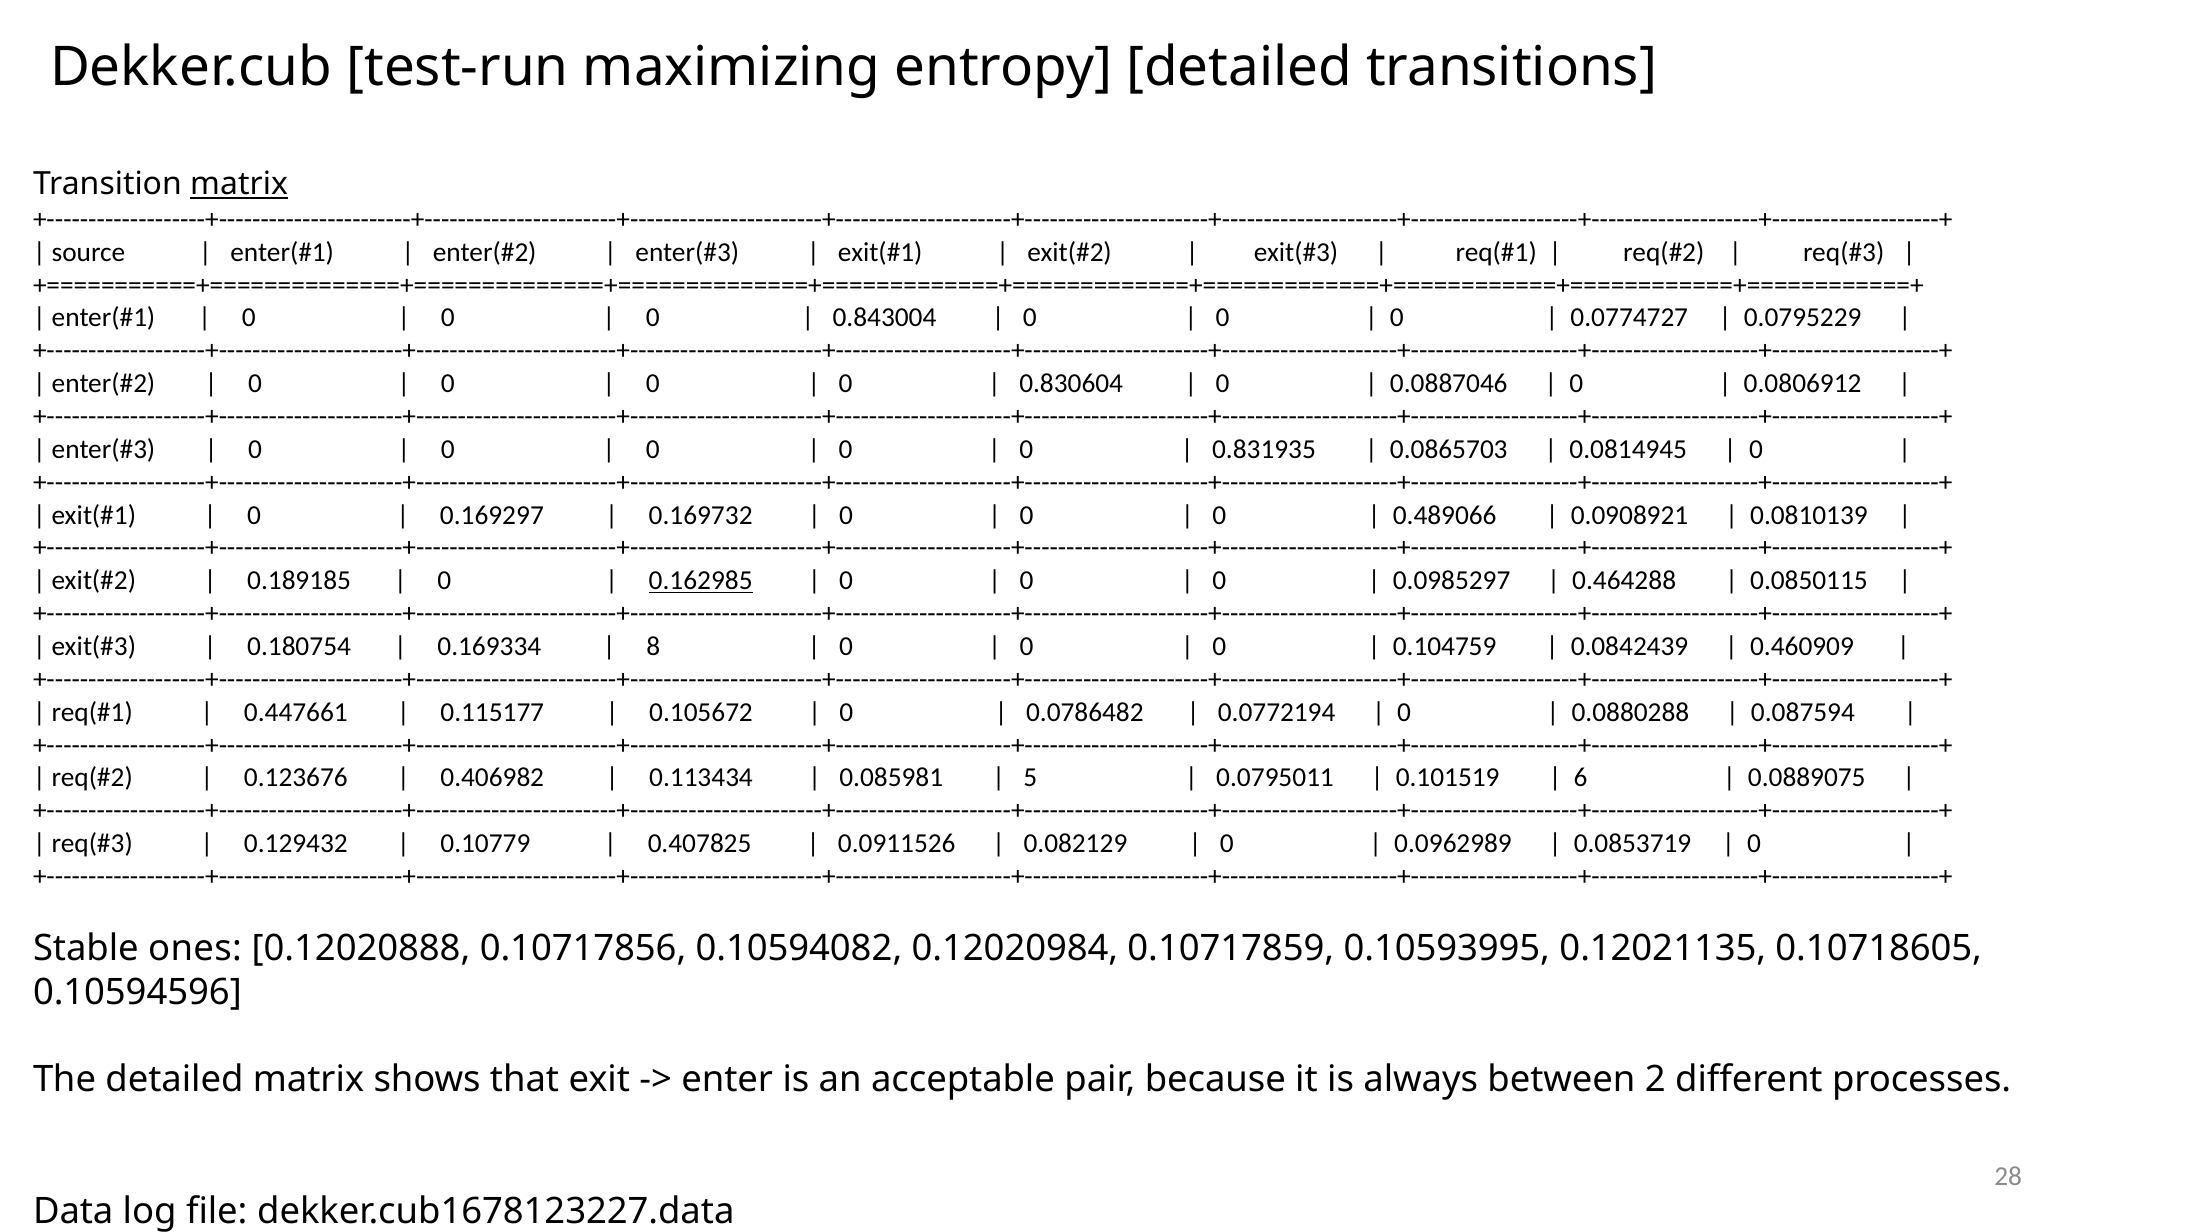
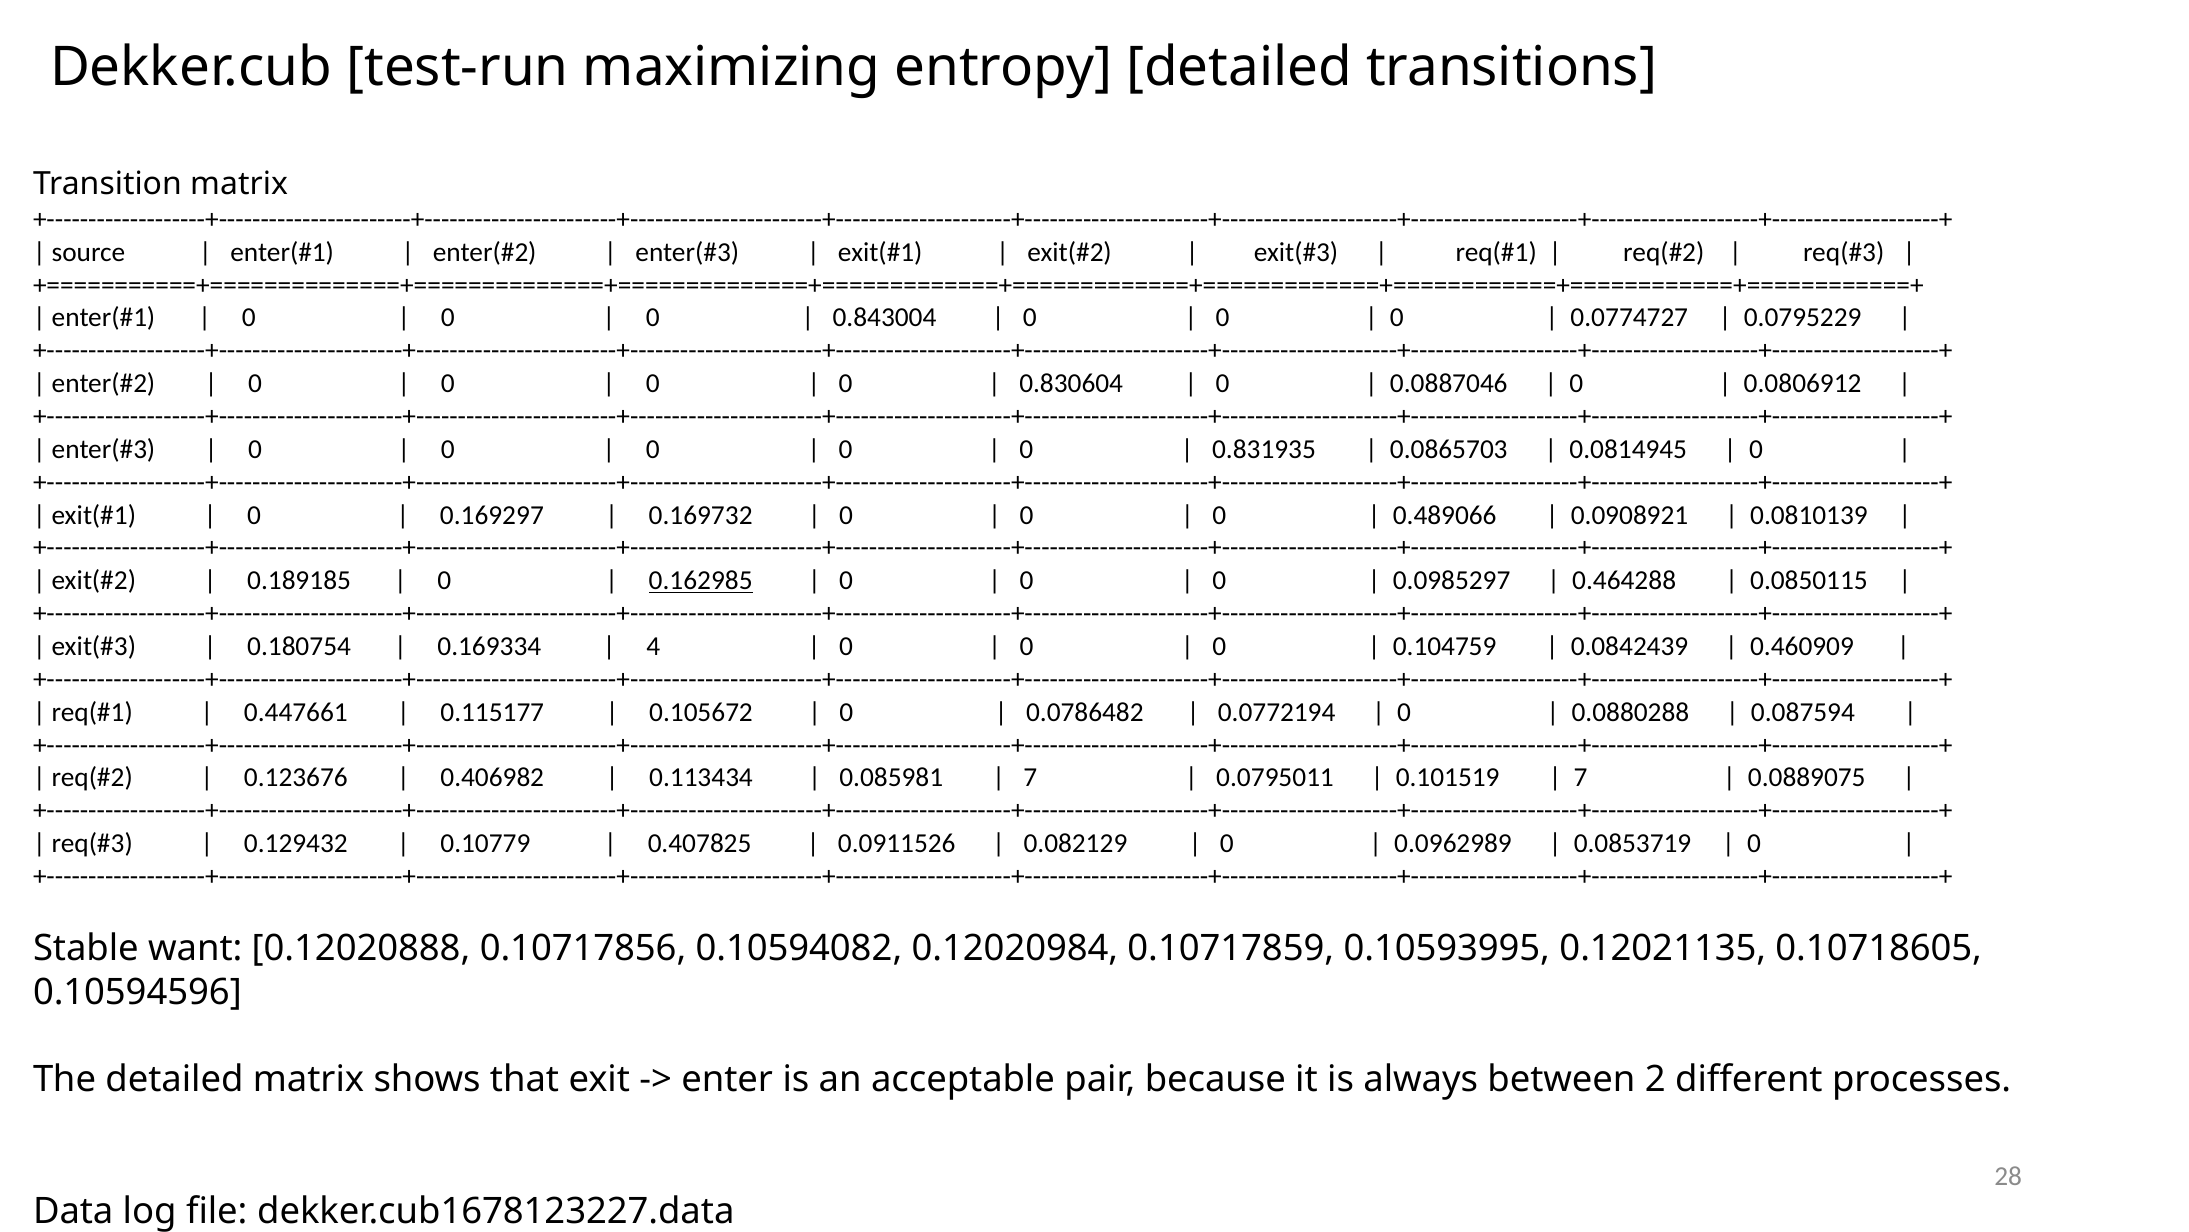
matrix underline: present -> none (239, 184)
8: 8 -> 4 (653, 646)
5: 5 -> 7 (1030, 777)
6: 6 -> 7 (1581, 777)
ones: ones -> want (195, 948)
